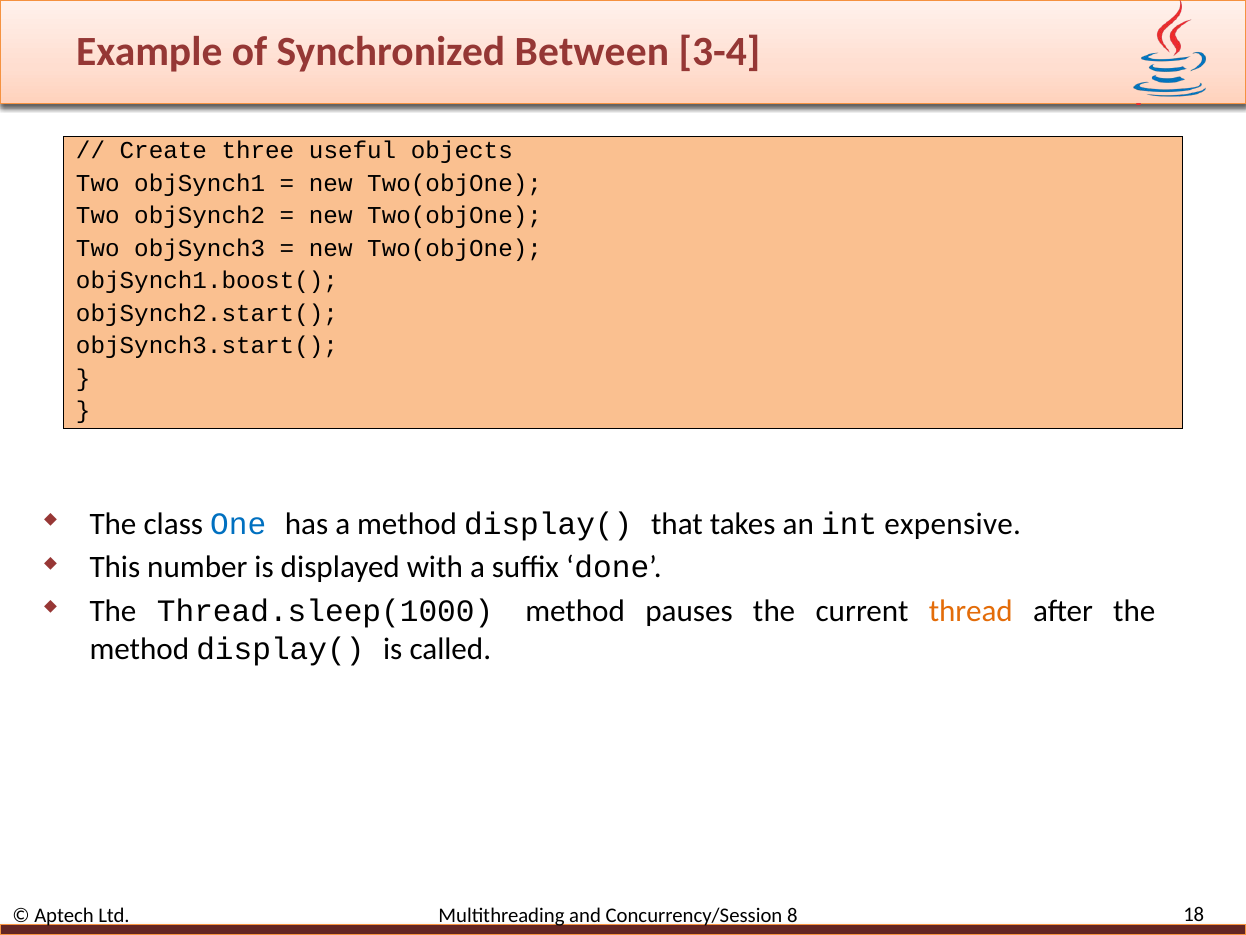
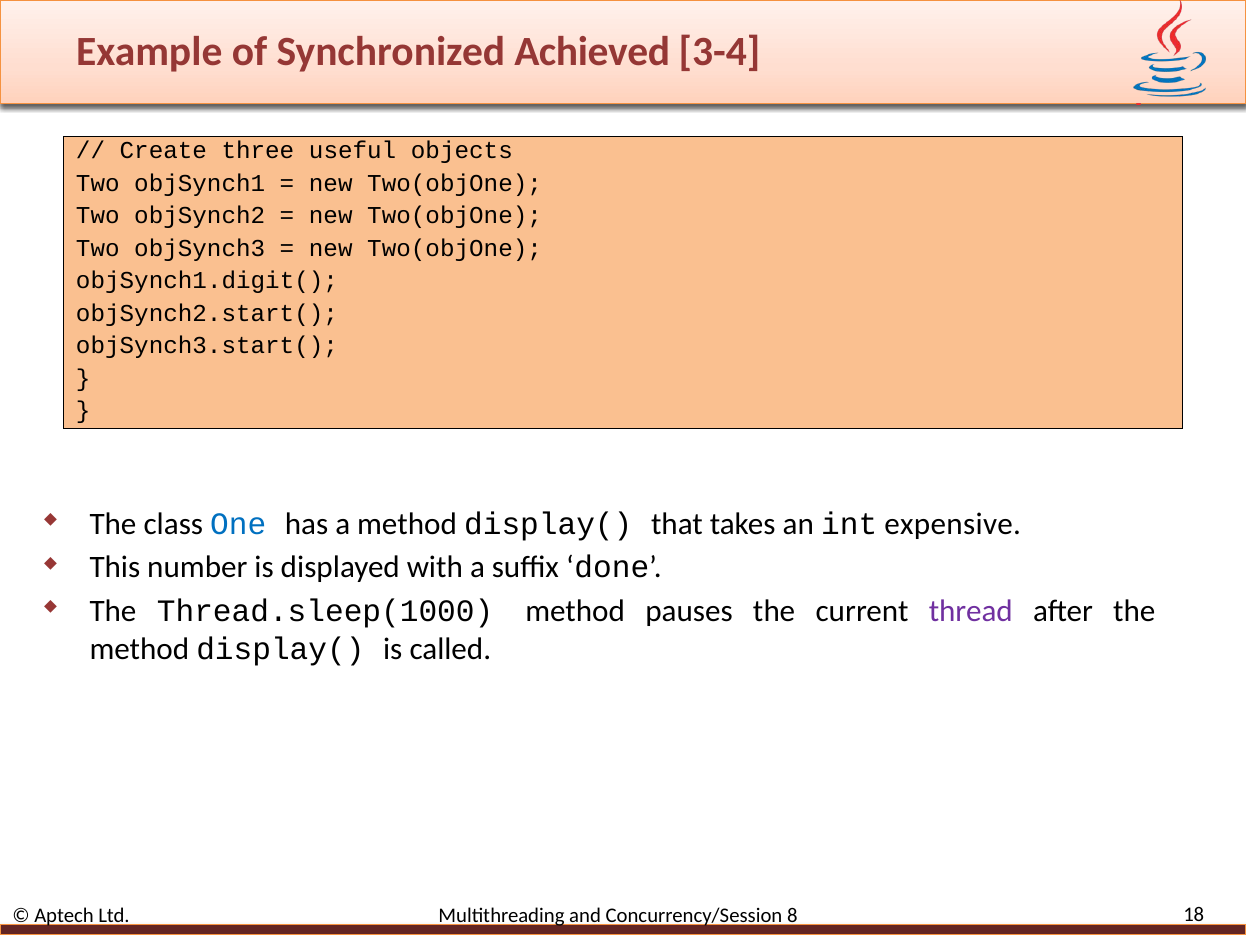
Between: Between -> Achieved (592, 52)
objSynch1.boost(: objSynch1.boost( -> objSynch1.digit( (207, 281)
thread colour: orange -> purple (971, 611)
